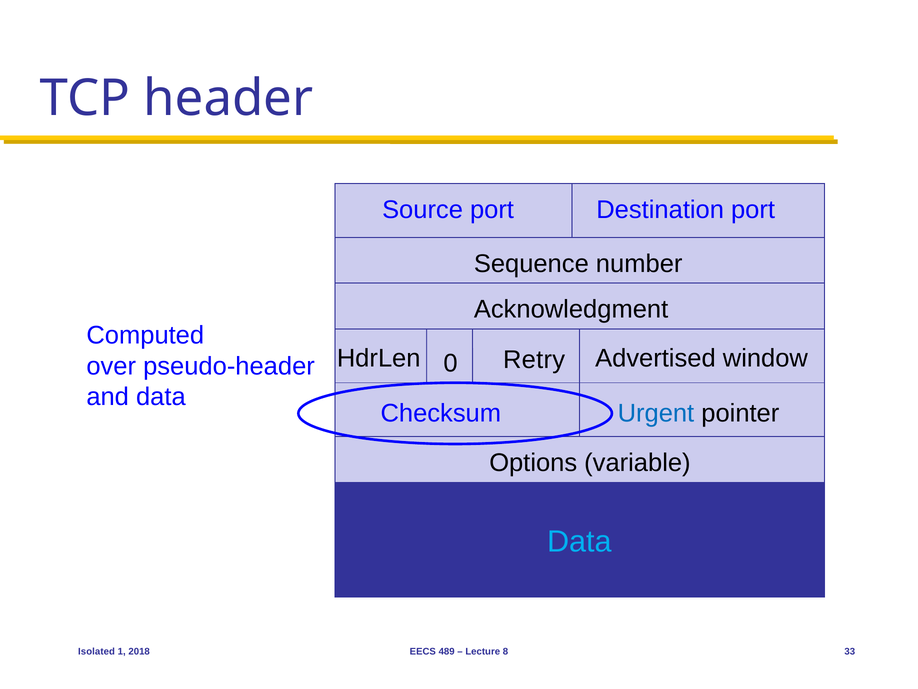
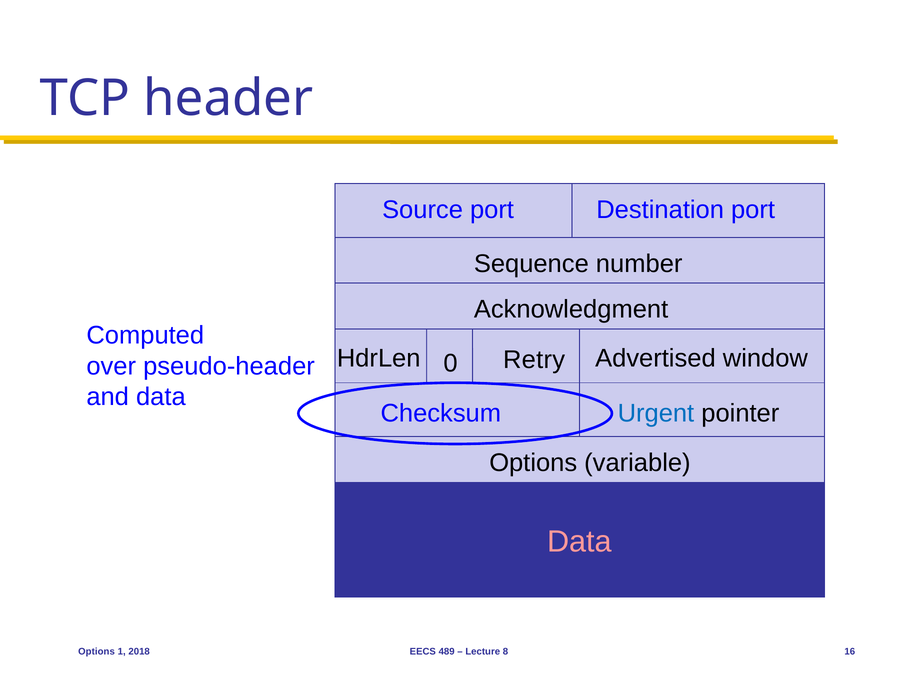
Data colour: light blue -> pink (580, 541)
Isolated: Isolated -> Options (97, 651)
33: 33 -> 16 (850, 651)
